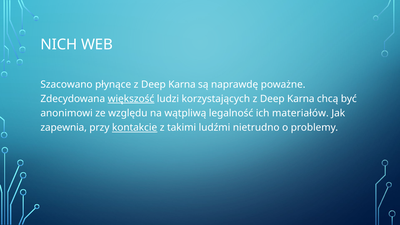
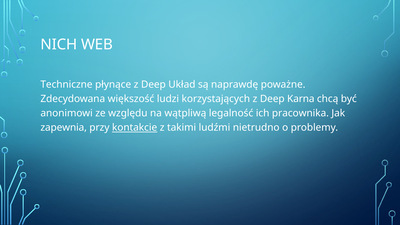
Szacowano: Szacowano -> Techniczne (66, 84)
płynące z Deep Karna: Karna -> Układ (182, 84)
większość underline: present -> none (131, 99)
materiałów: materiałów -> pracownika (300, 113)
